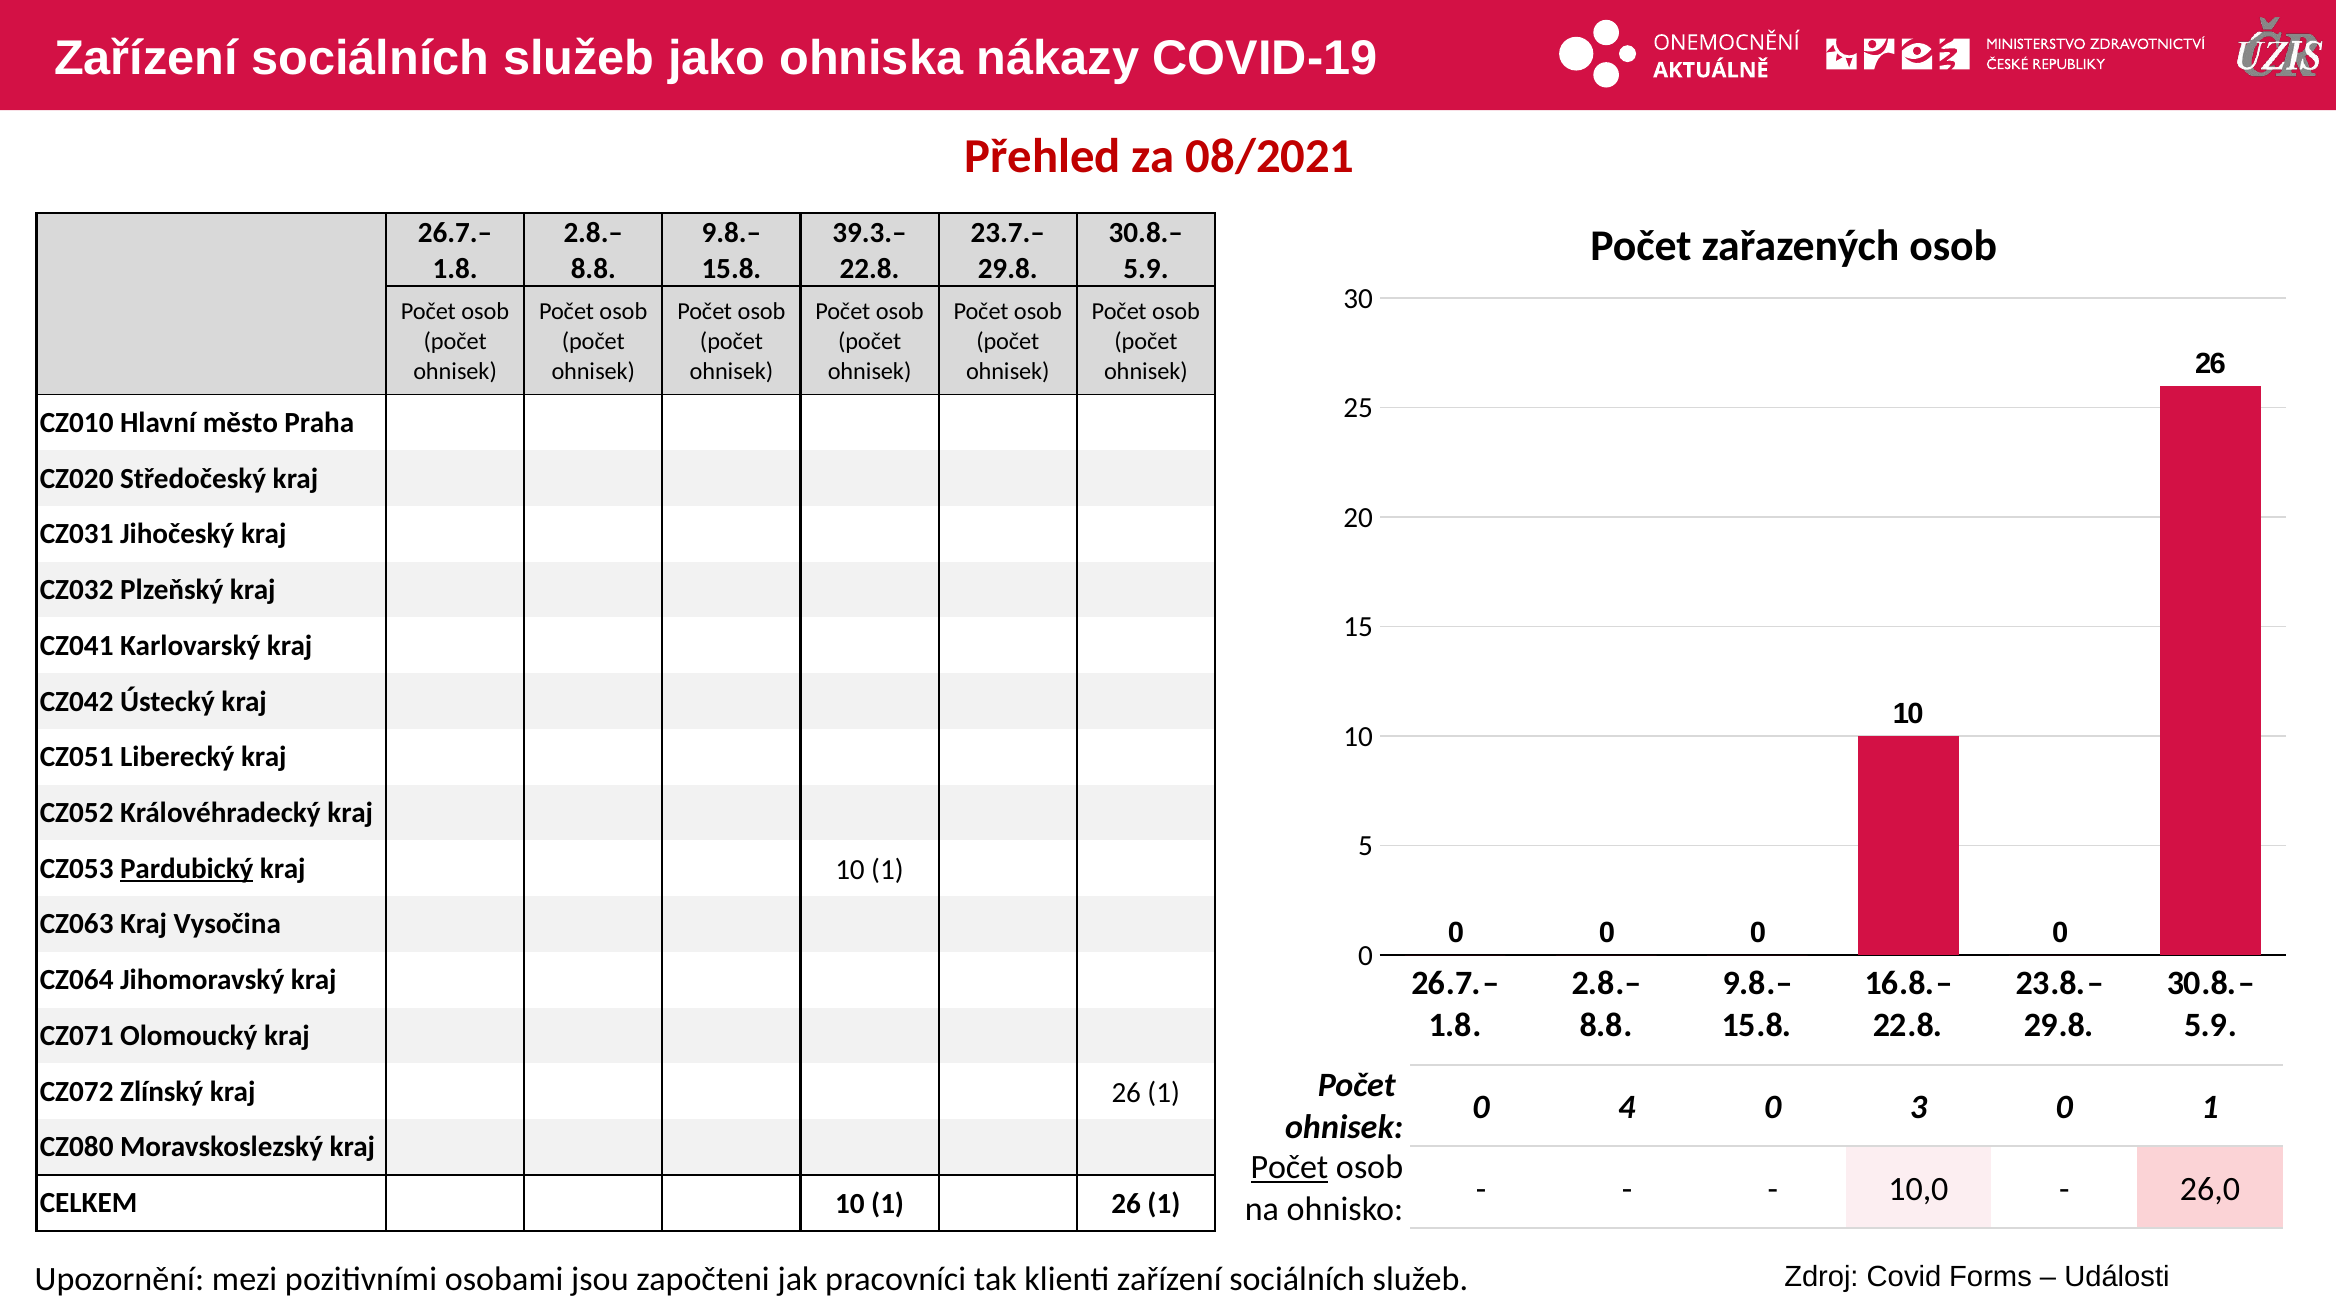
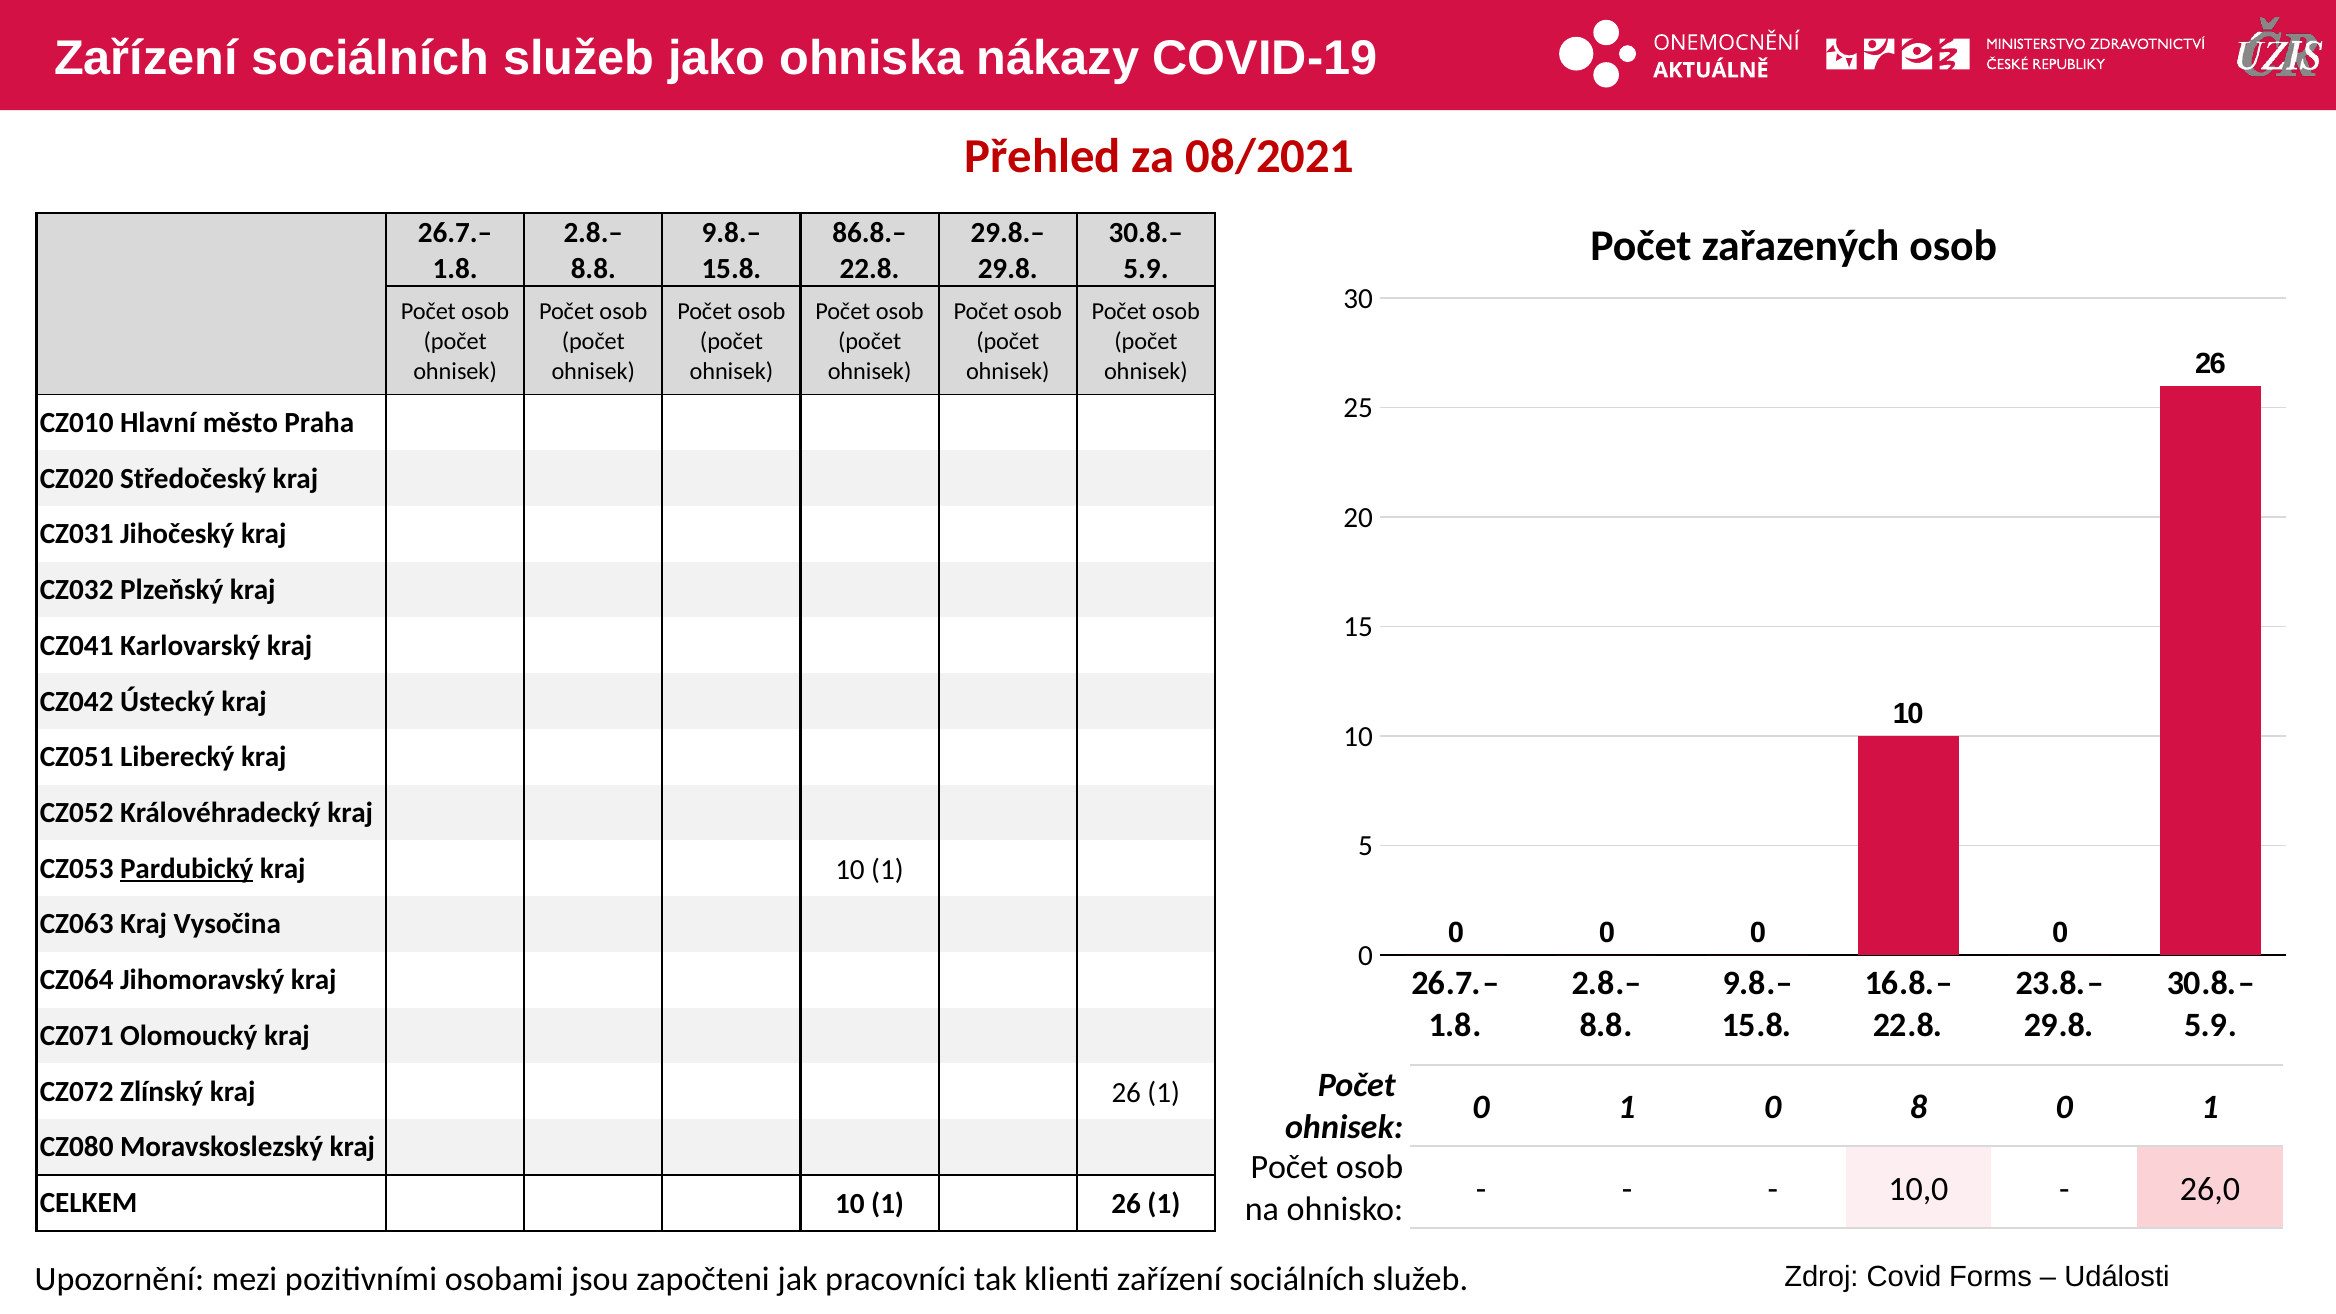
39.3.–: 39.3.– -> 86.8.– (870, 233)
23.7.–: 23.7.– -> 29.8.– (1008, 233)
4: 4 -> 1 (1627, 1107)
3: 3 -> 8 (1918, 1107)
Počet underline: present -> none (1289, 1168)
